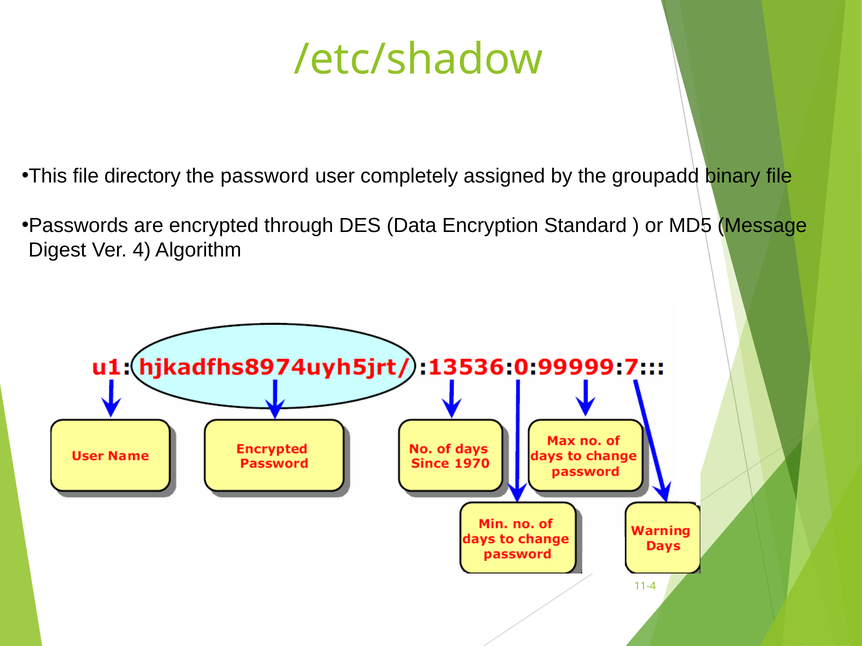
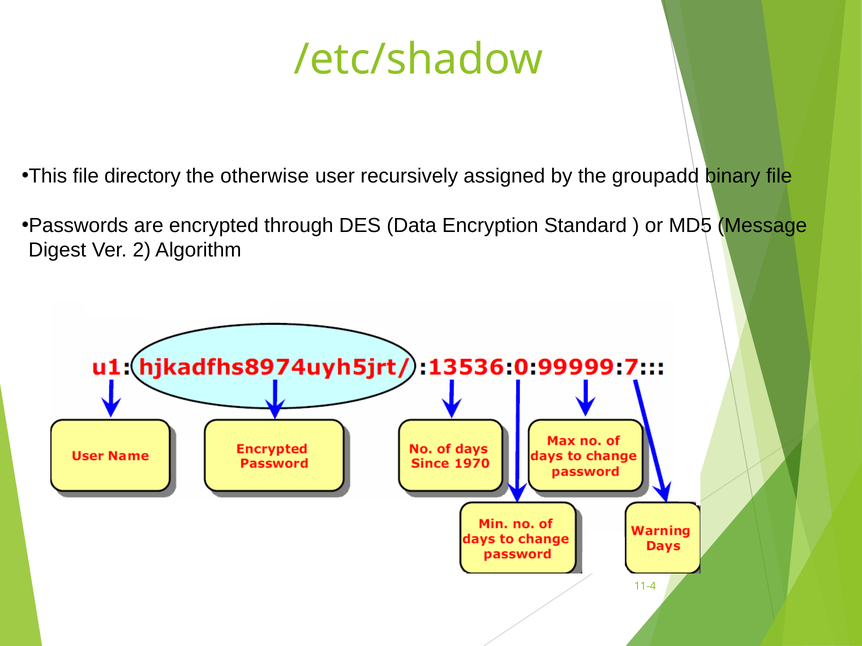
password: password -> otherwise (265, 176)
completely: completely -> recursively (409, 176)
4: 4 -> 2 (142, 250)
